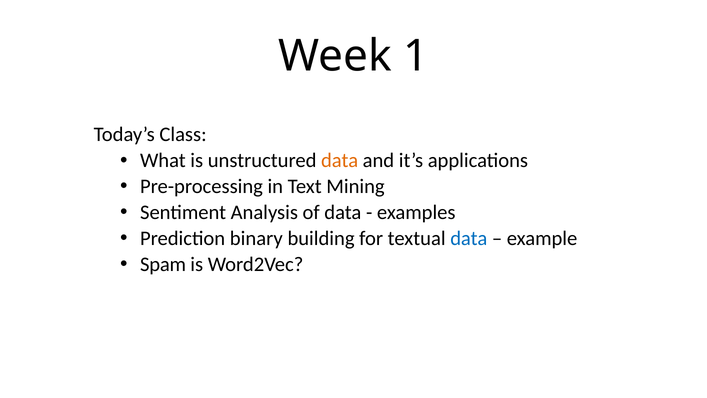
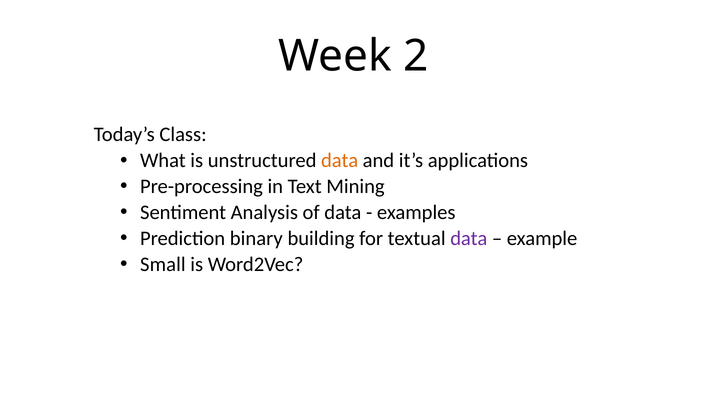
1: 1 -> 2 (416, 56)
data colour: blue -> purple (469, 238)
Spam: Spam -> Small (163, 264)
